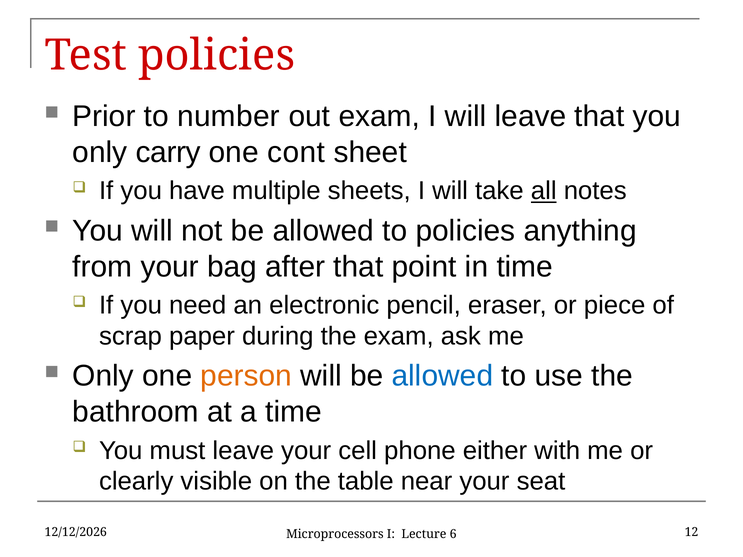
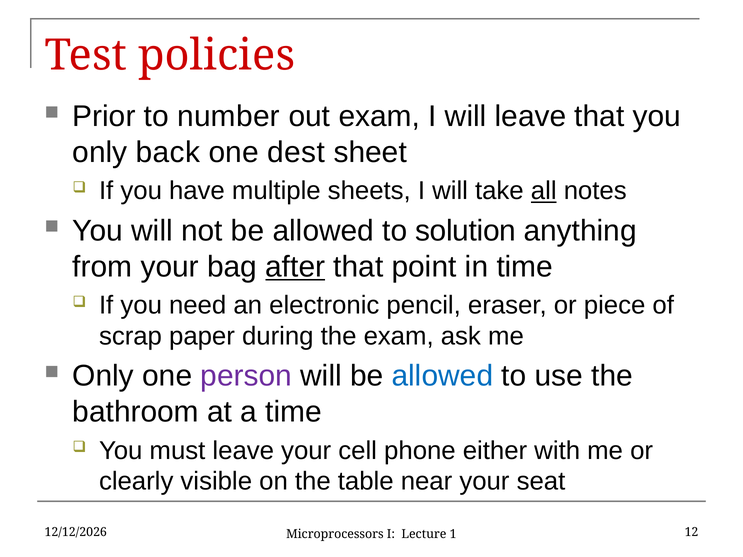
carry: carry -> back (168, 153)
cont: cont -> dest (296, 153)
to policies: policies -> solution (466, 231)
after underline: none -> present (295, 267)
person colour: orange -> purple (246, 376)
6: 6 -> 1 (453, 535)
